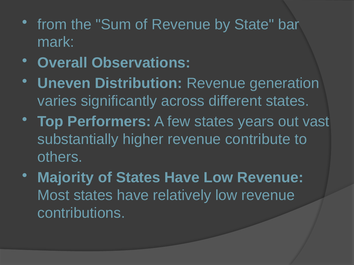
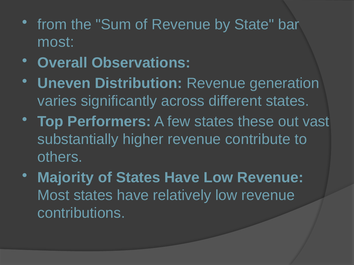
mark: mark -> most (56, 42)
years: years -> these (256, 122)
